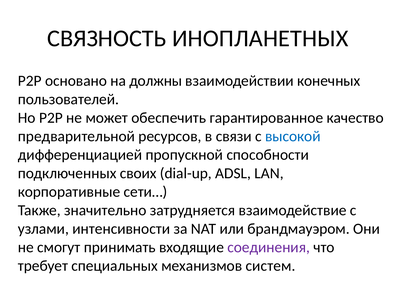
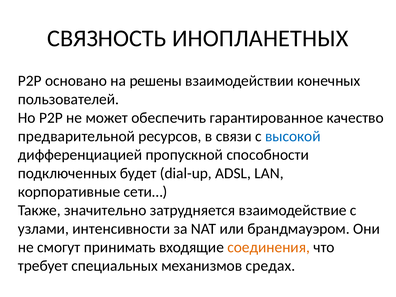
должны: должны -> решены (156, 81)
своих: своих -> будет (138, 173)
соединения colour: purple -> orange (269, 247)
систем: систем -> средах (271, 266)
